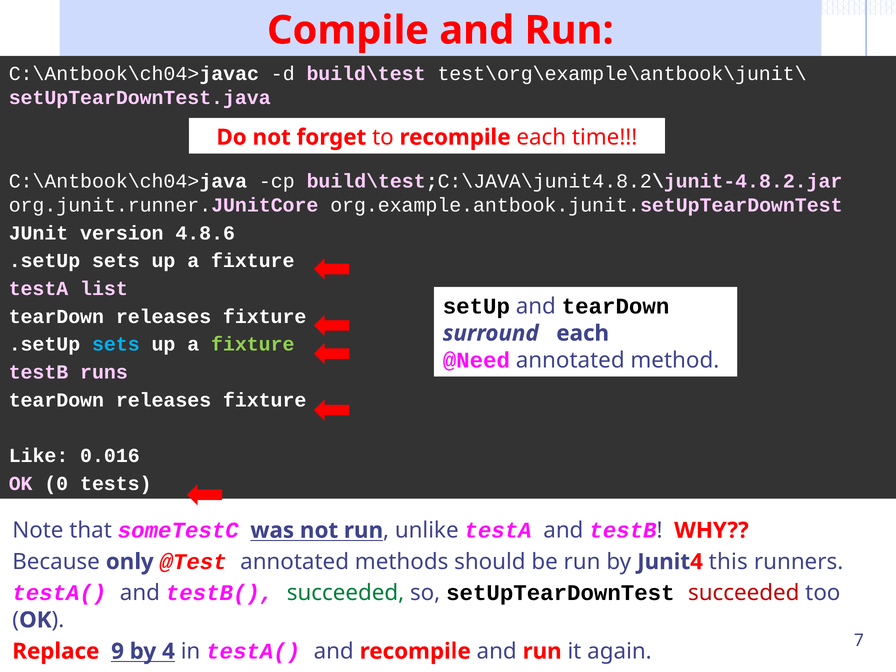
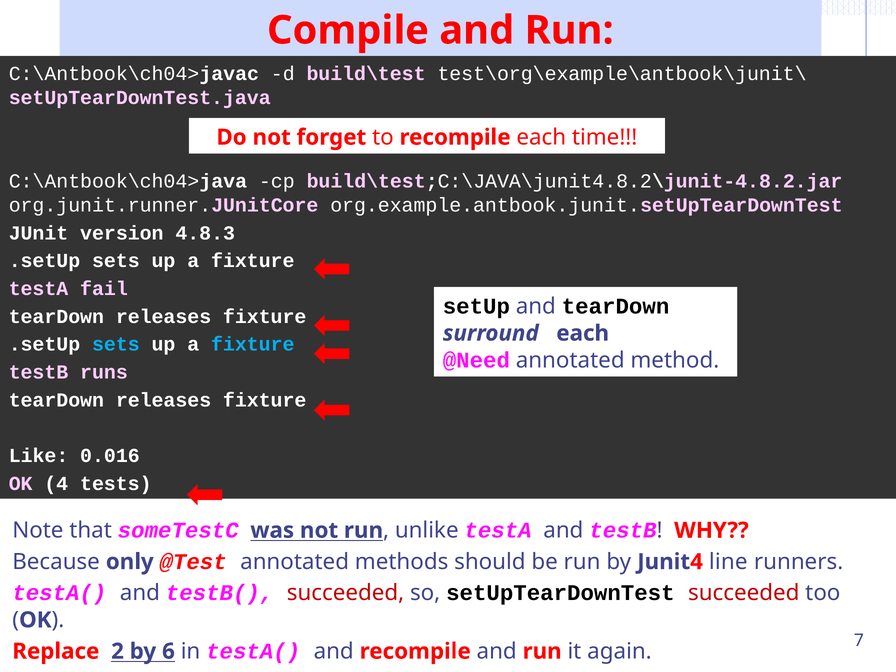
4.8.6: 4.8.6 -> 4.8.3 (205, 233)
list: list -> fail (104, 289)
fixture colour: light green -> light blue (253, 344)
0: 0 -> 4 (56, 484)
this: this -> line (728, 562)
succeeded colour: green -> red (345, 593)
9: 9 -> 2 (118, 651)
4: 4 -> 6 (168, 651)
